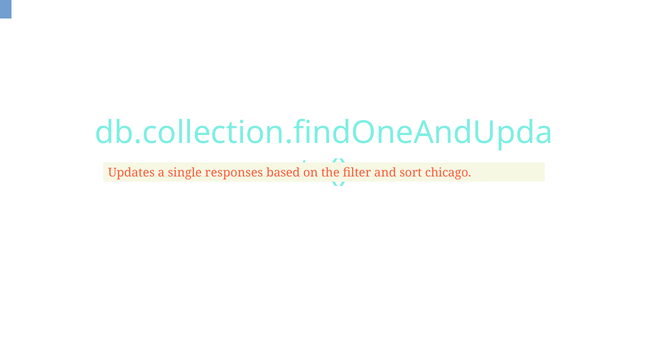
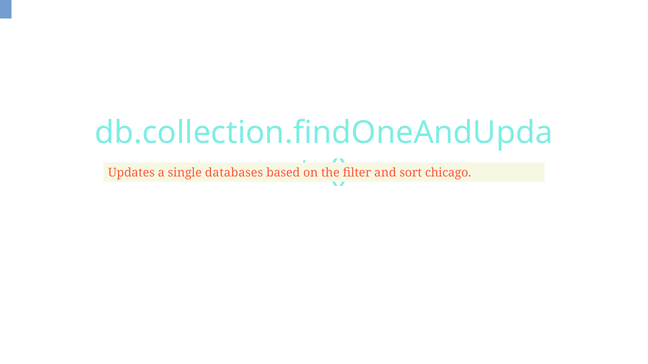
responses: responses -> databases (234, 173)
